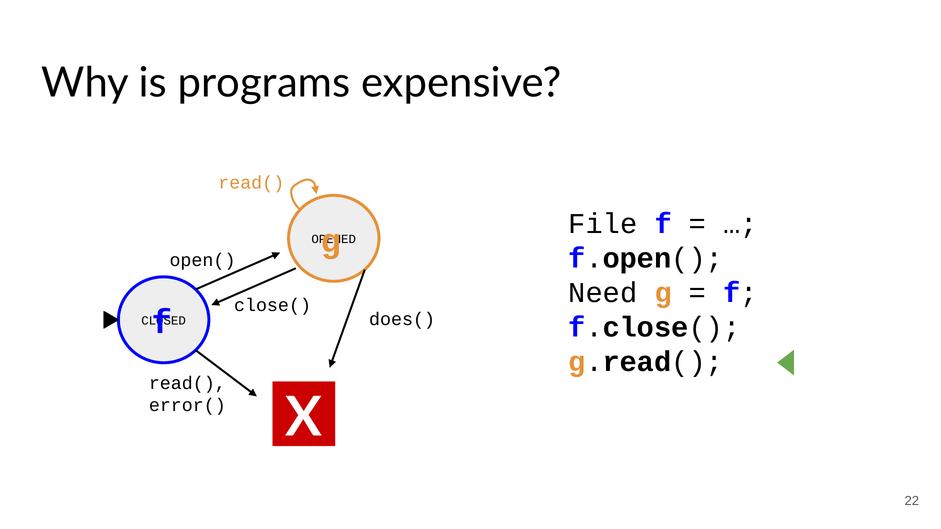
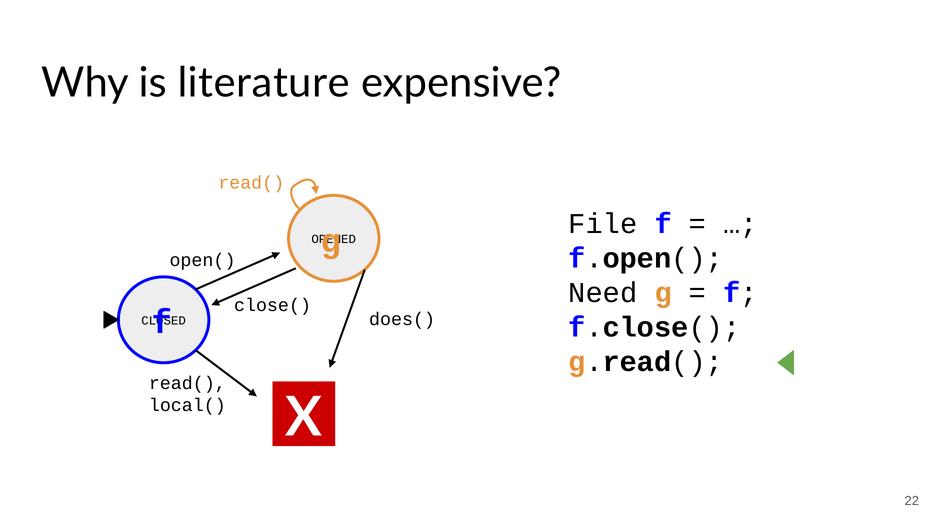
programs: programs -> literature (264, 83)
error(: error( -> local( (187, 405)
